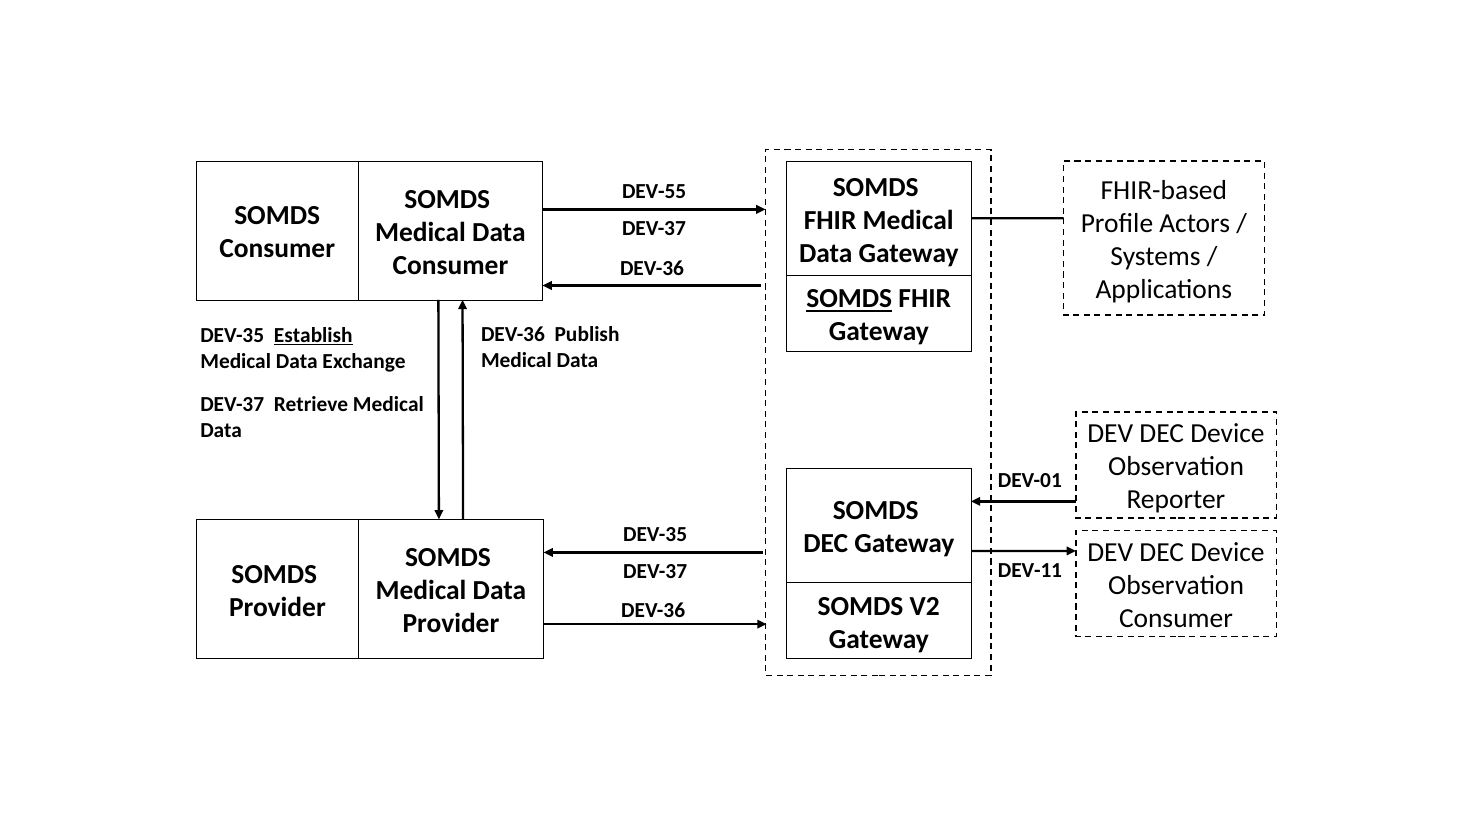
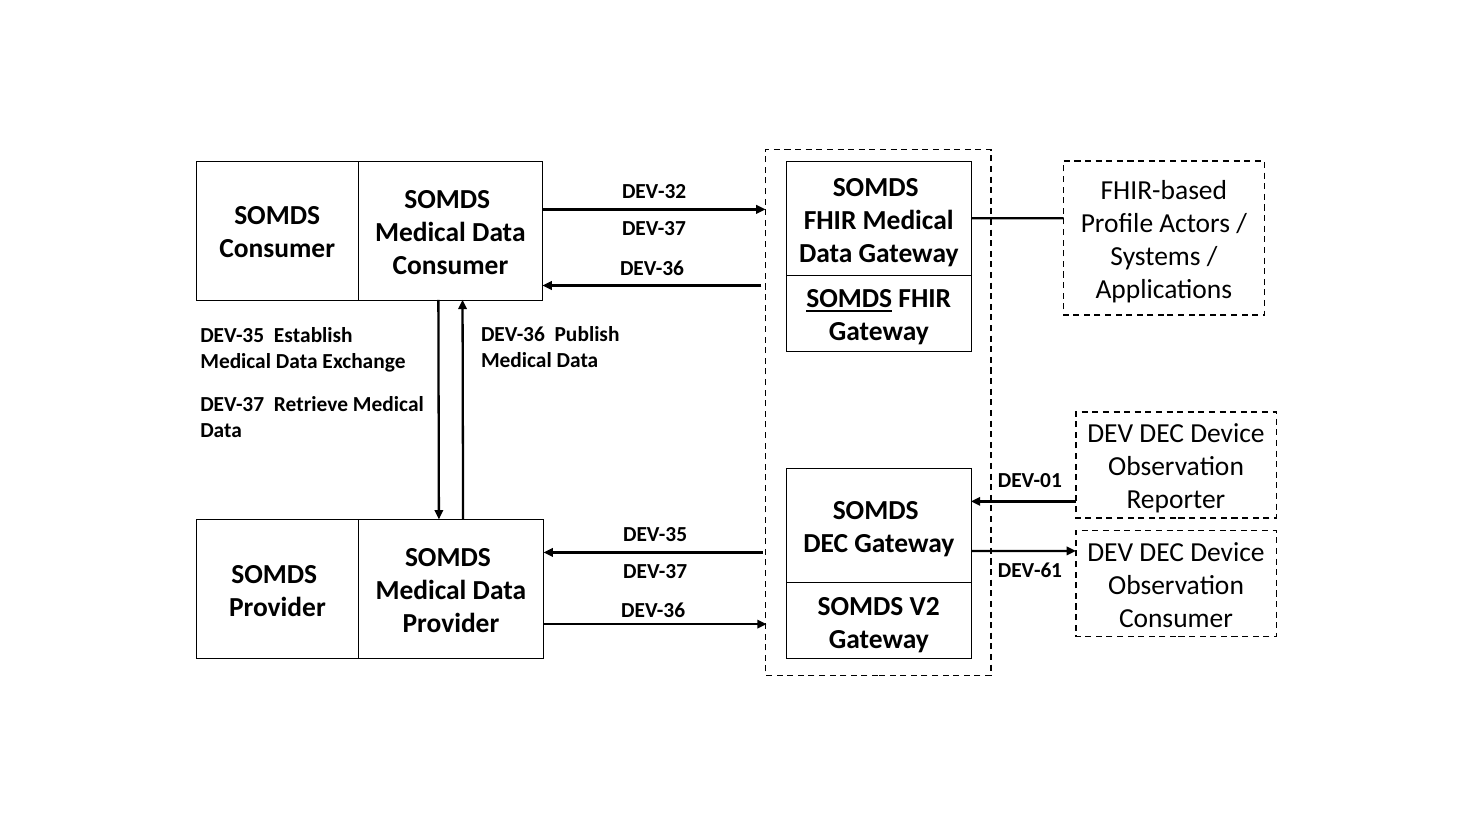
DEV-55: DEV-55 -> DEV-32 (654, 191)
Establish underline: present -> none (313, 335)
DEV-11: DEV-11 -> DEV-61 (1030, 570)
